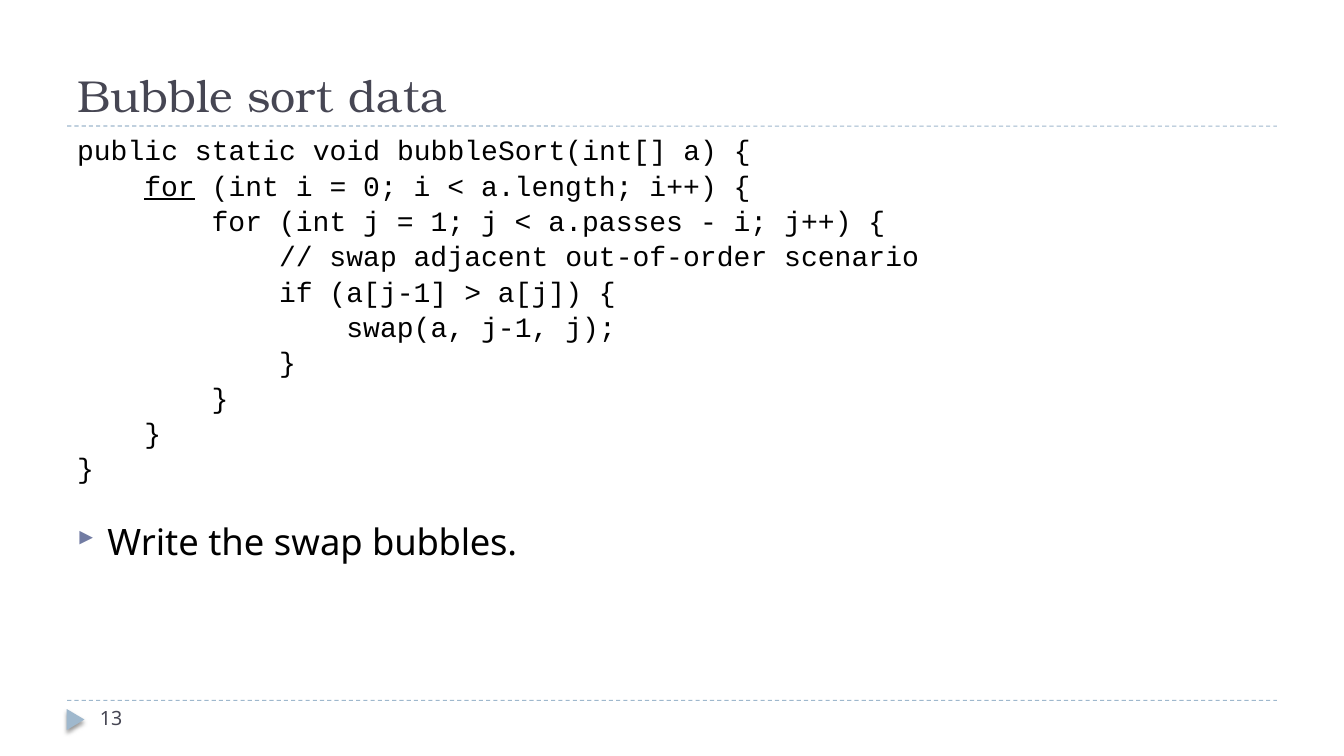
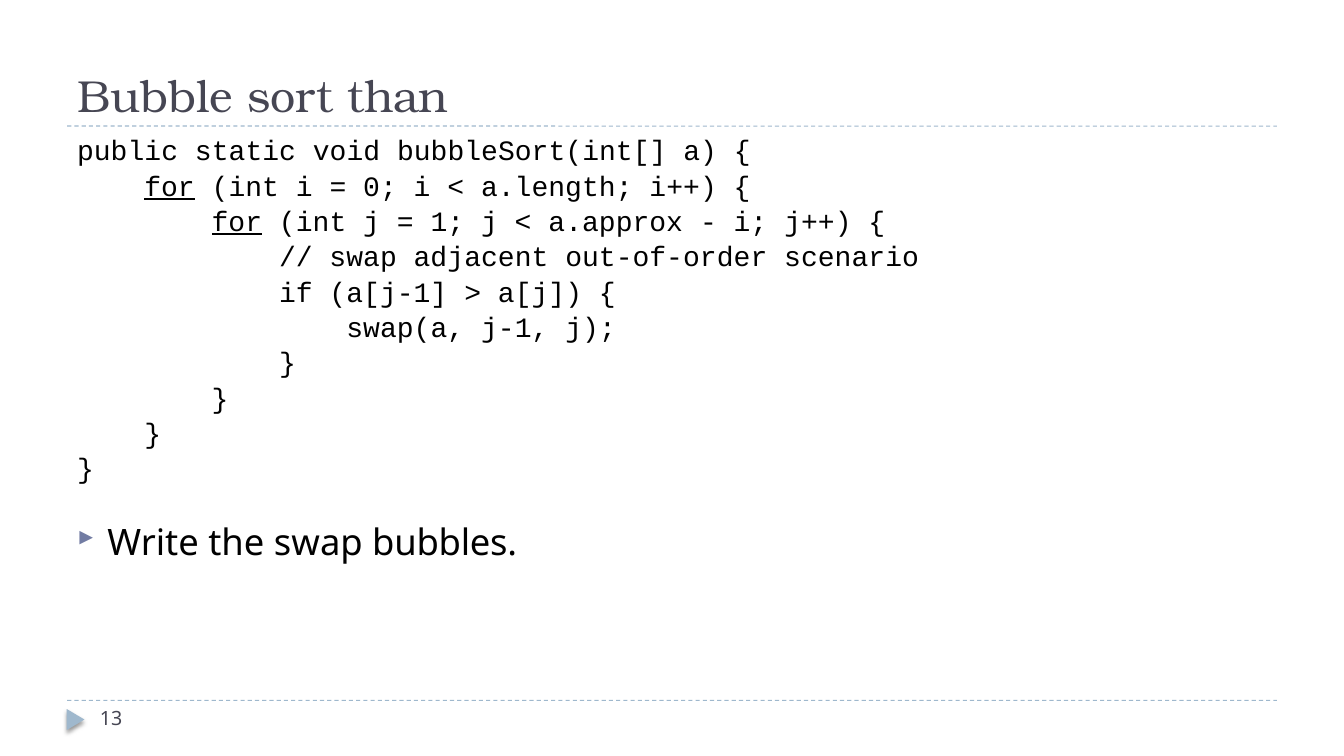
data: data -> than (398, 97)
for underline: none -> present (237, 222)
a.passes: a.passes -> a.approx (616, 222)
